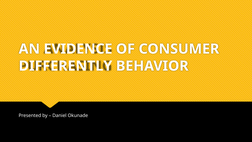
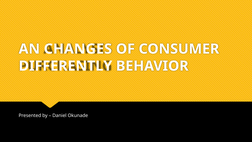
EVIDENCE: EVIDENCE -> CHANGES (78, 49)
